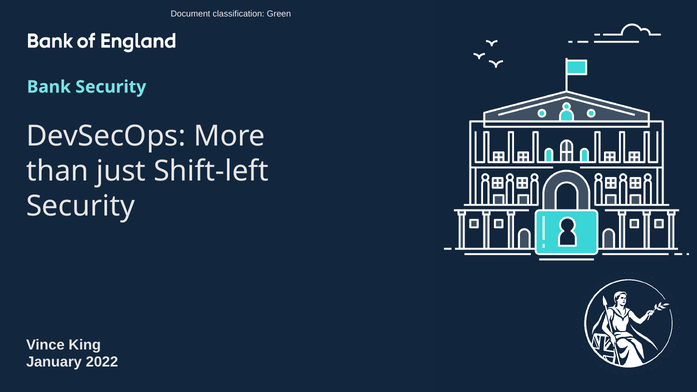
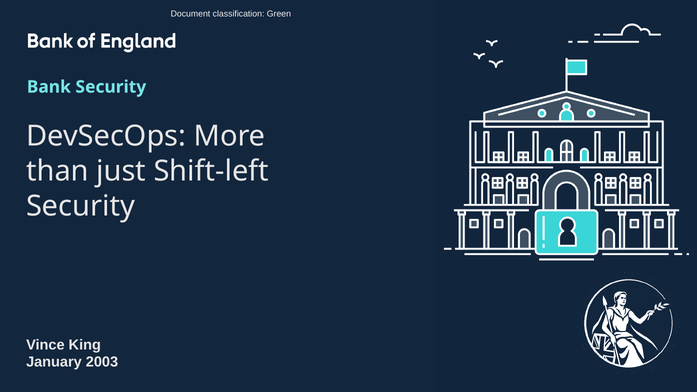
2022: 2022 -> 2003 (102, 362)
